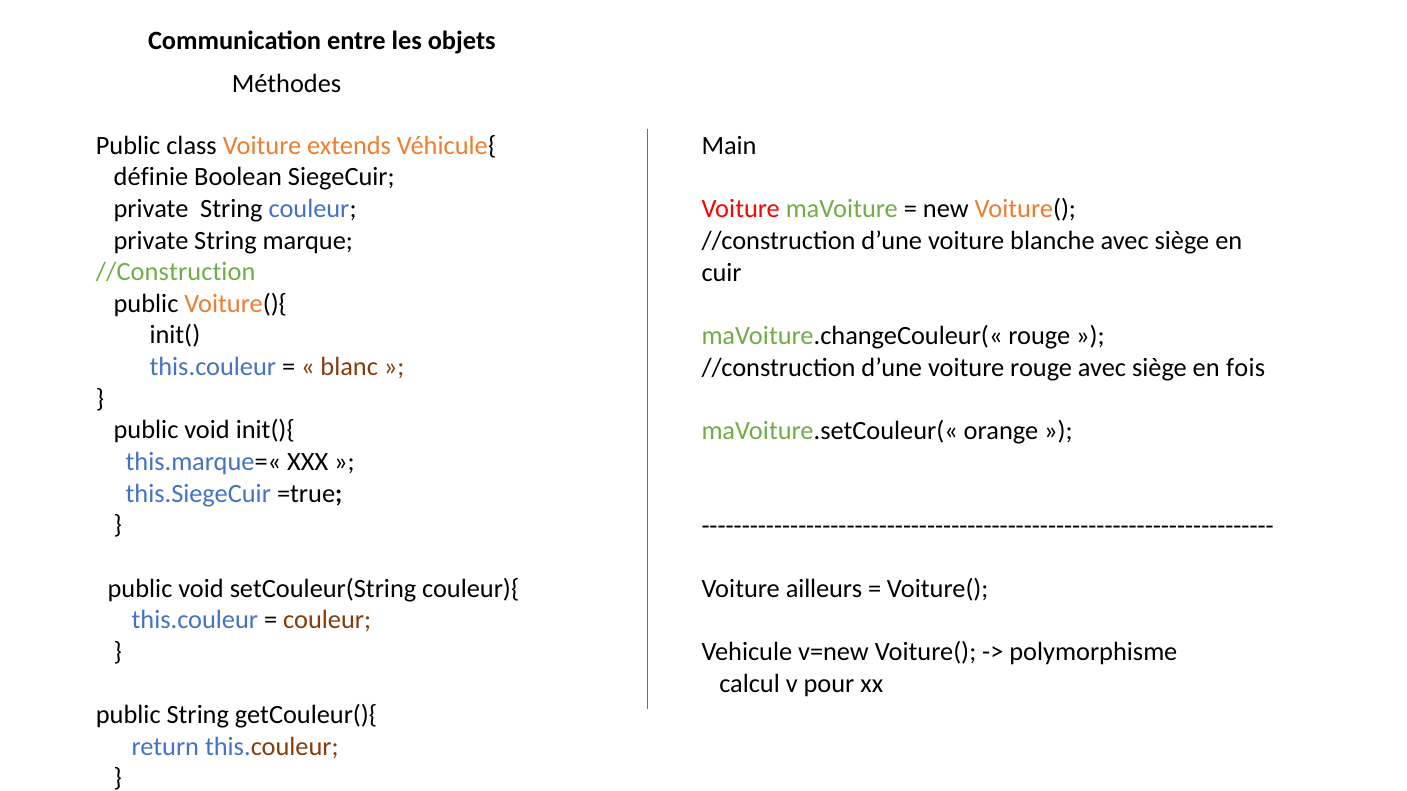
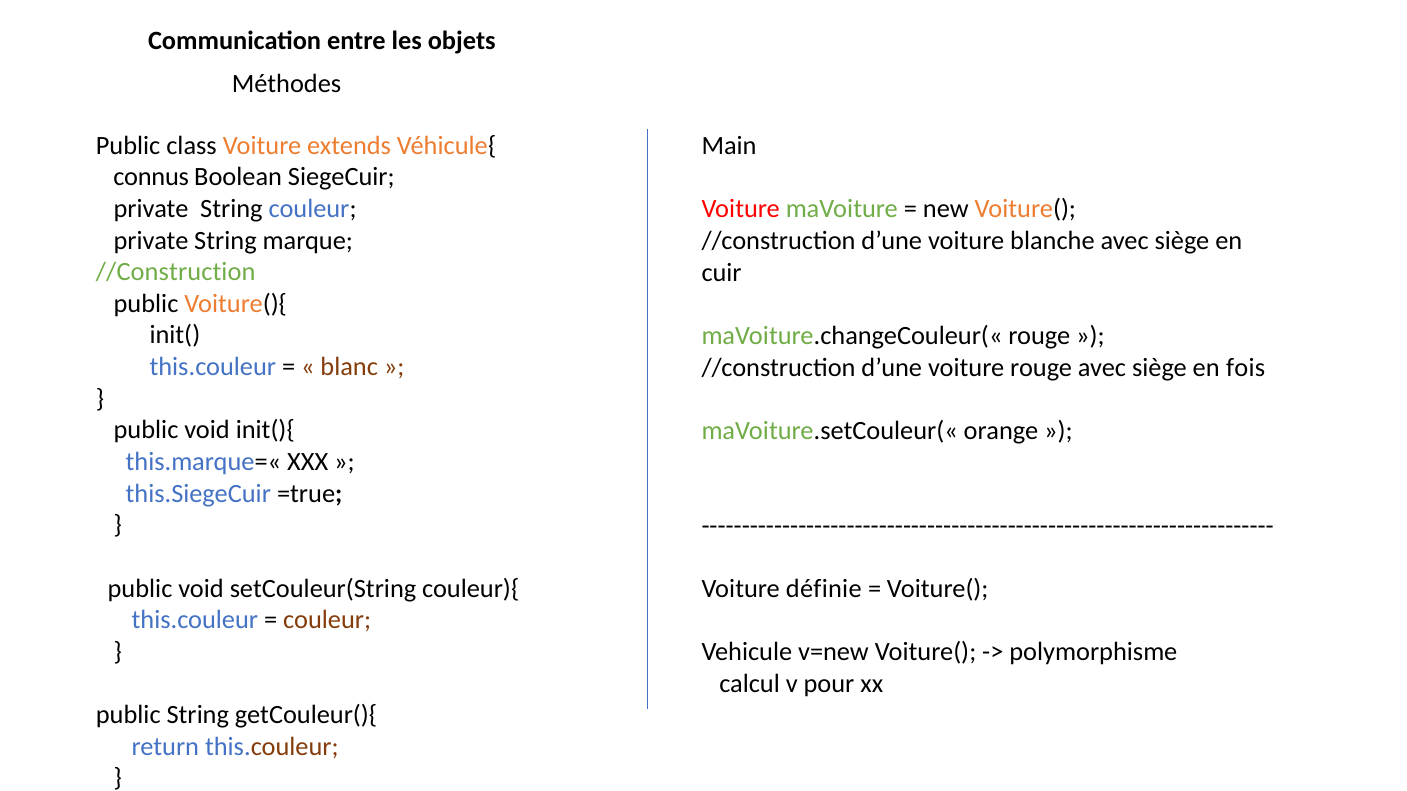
définie: définie -> connus (151, 177)
ailleurs: ailleurs -> définie (824, 589)
